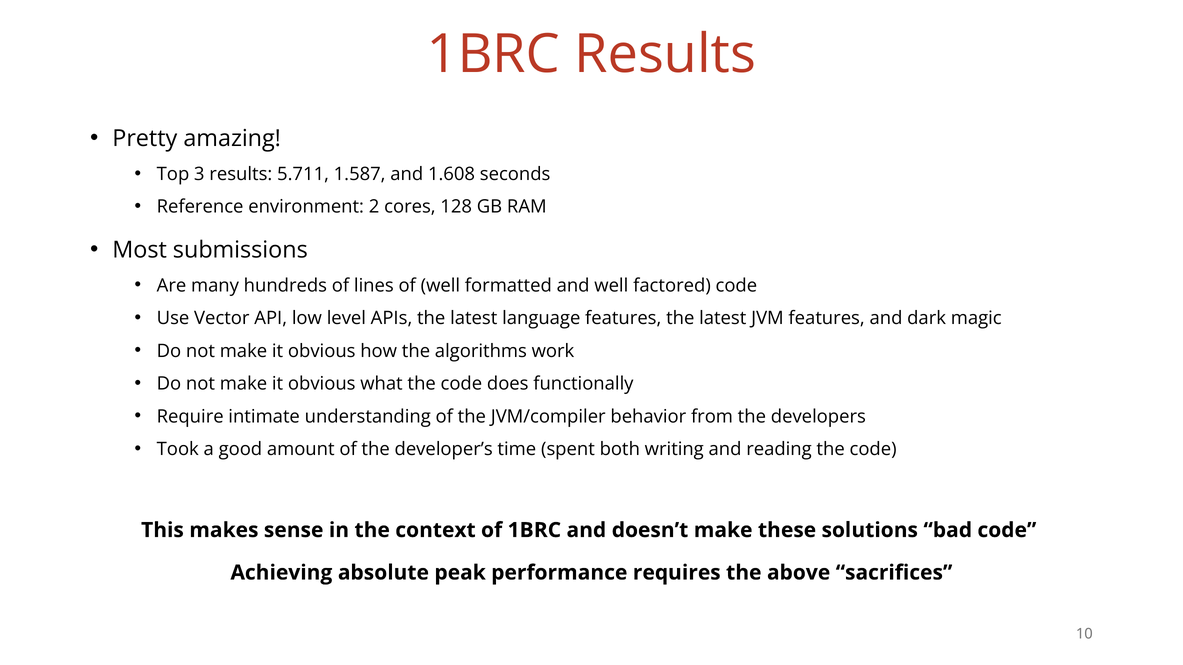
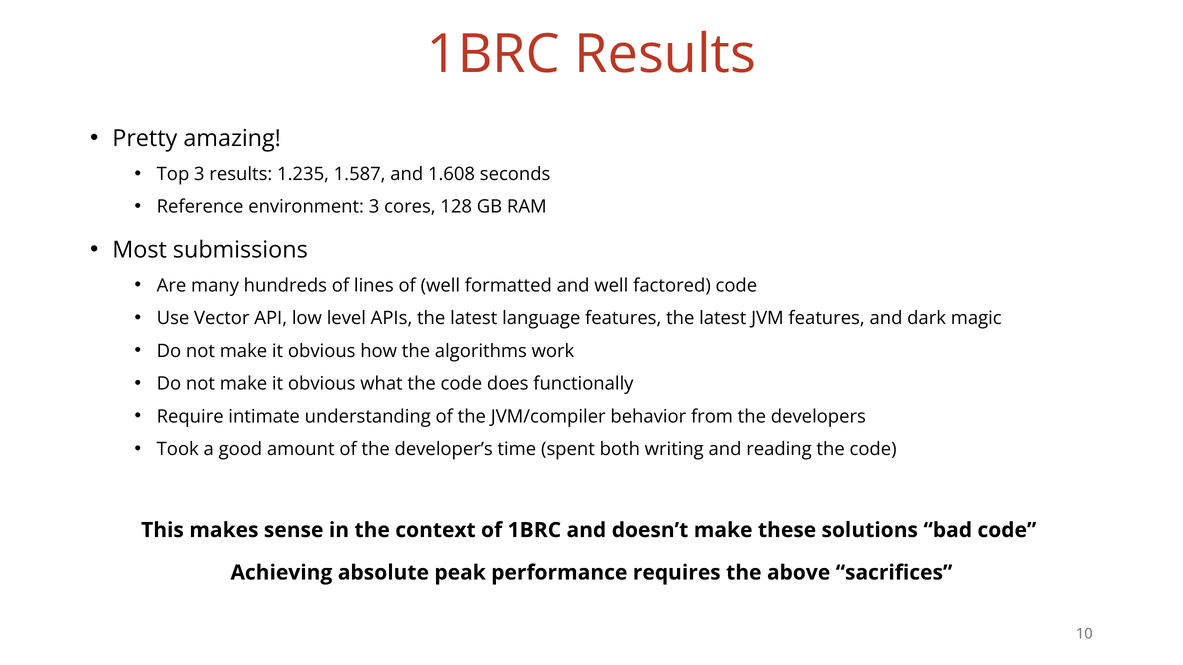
5.711: 5.711 -> 1.235 (303, 174)
environment 2: 2 -> 3 (374, 207)
